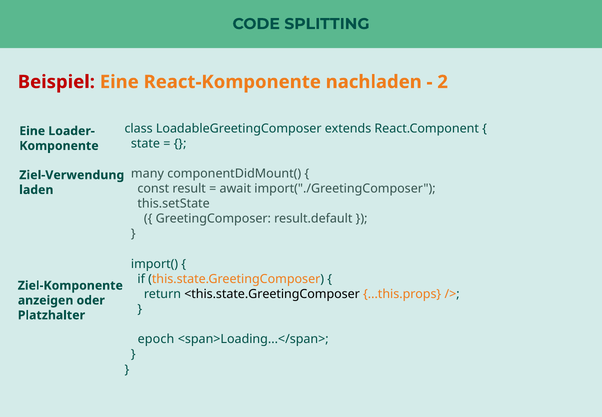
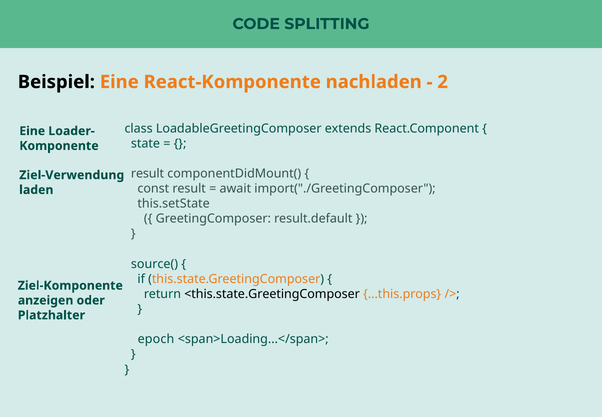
Beispiel colour: red -> black (56, 82)
many: many -> result (148, 174)
import(: import( -> source( (155, 264)
